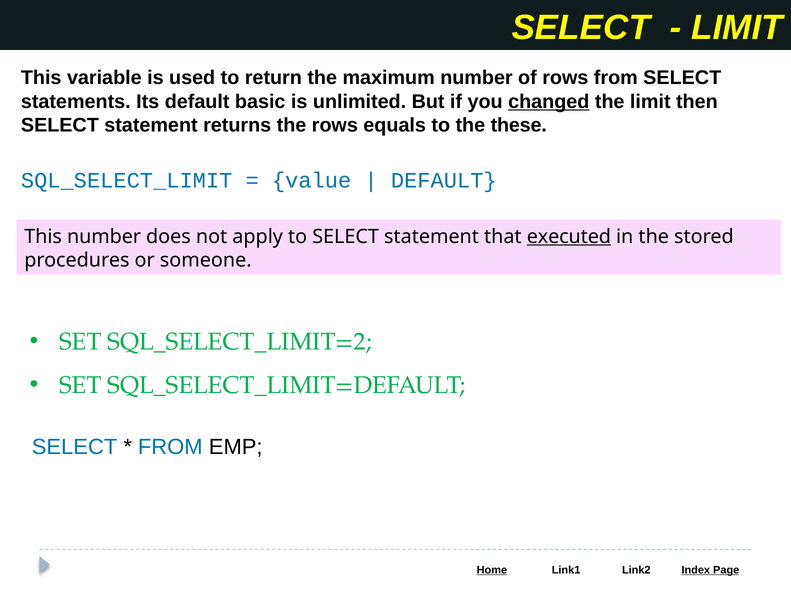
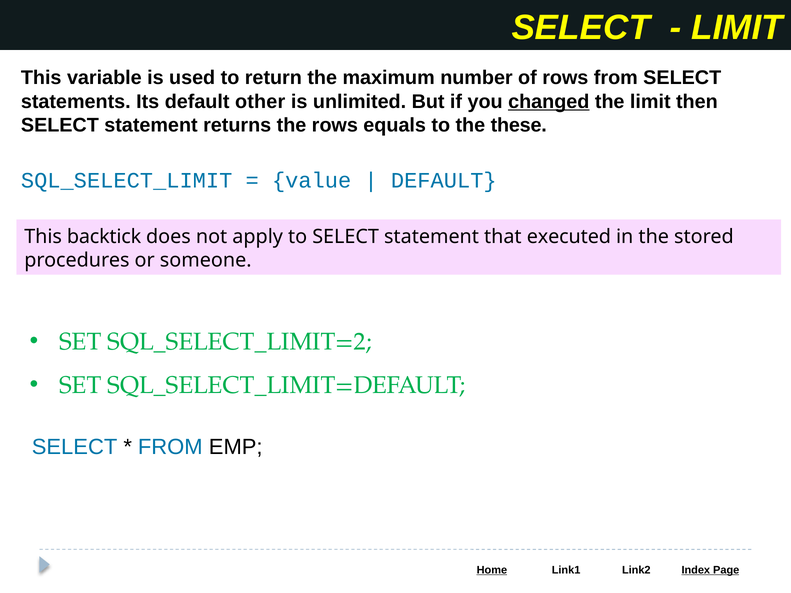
basic: basic -> other (260, 102)
This number: number -> backtick (104, 237)
executed underline: present -> none (569, 237)
